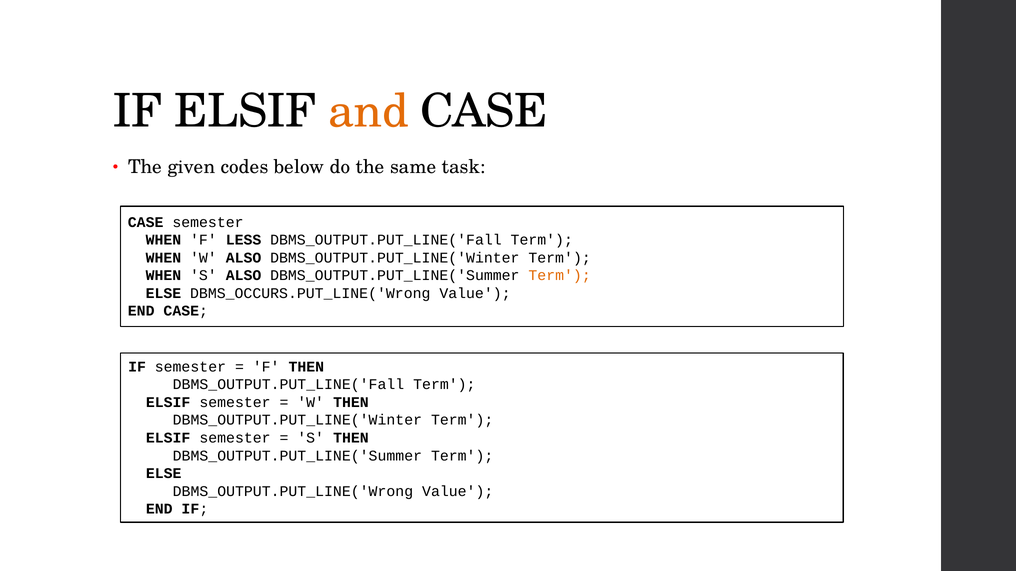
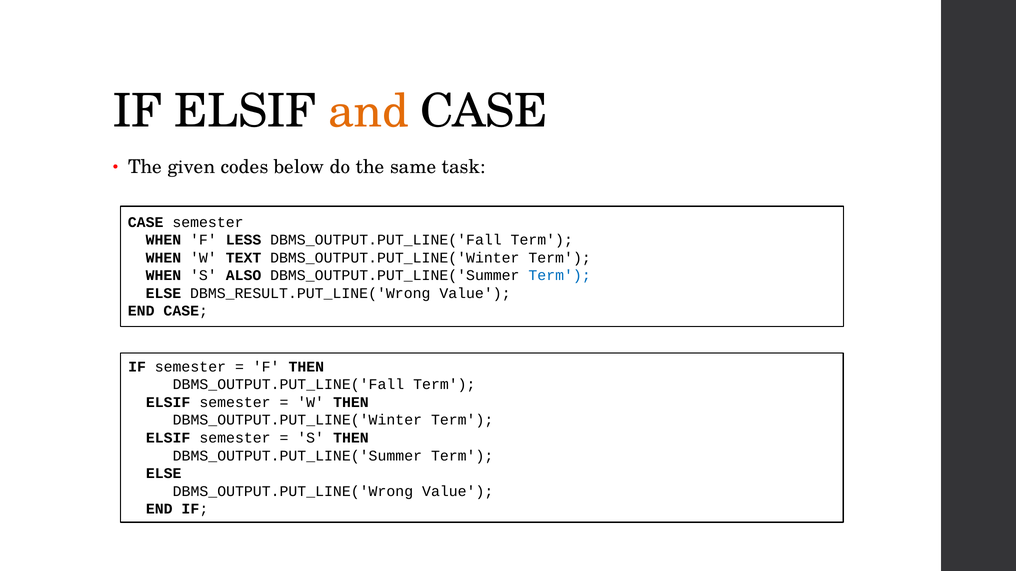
W ALSO: ALSO -> TEXT (244, 258)
Term colour: orange -> blue (560, 276)
DBMS_OCCURS.PUT_LINE('Wrong: DBMS_OCCURS.PUT_LINE('Wrong -> DBMS_RESULT.PUT_LINE('Wrong (310, 294)
